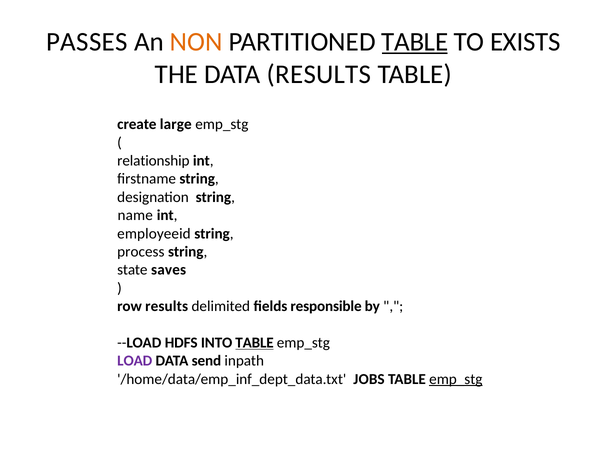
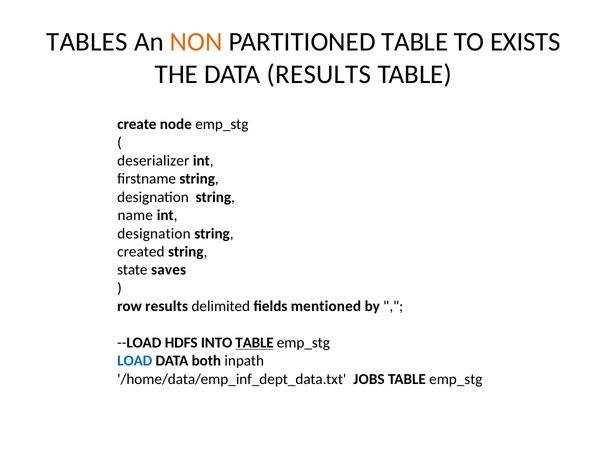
PASSES: PASSES -> TABLES (87, 42)
TABLE underline: present -> none (415, 42)
large: large -> node (176, 124)
relationship: relationship -> deserializer (153, 161)
employeeid: employeeid -> designation (154, 234)
process: process -> created (141, 252)
responsible: responsible -> mentioned (326, 307)
LOAD colour: purple -> blue (135, 361)
send: send -> both (206, 361)
emp_stg underline: present -> none (456, 379)
